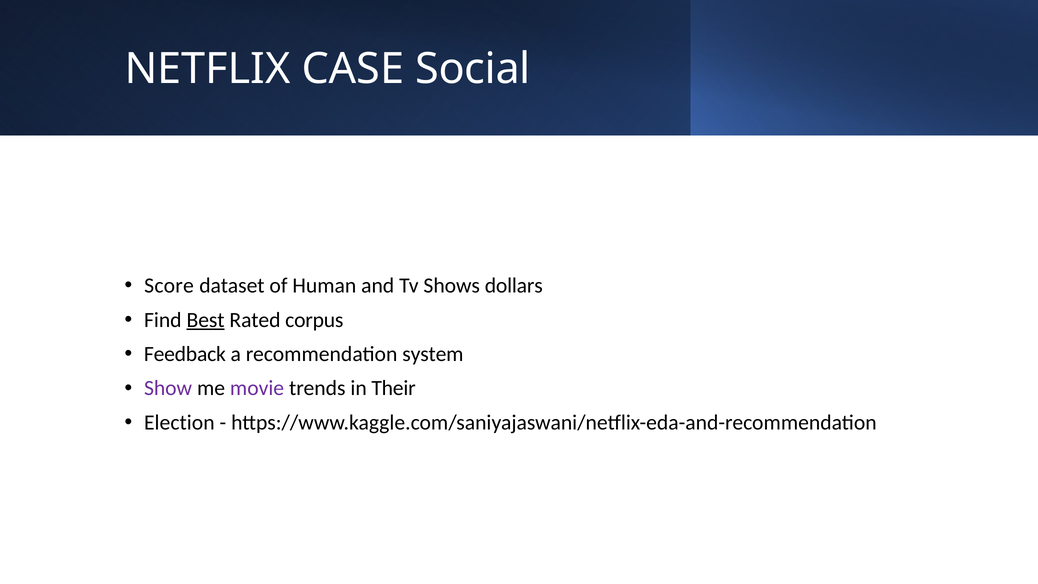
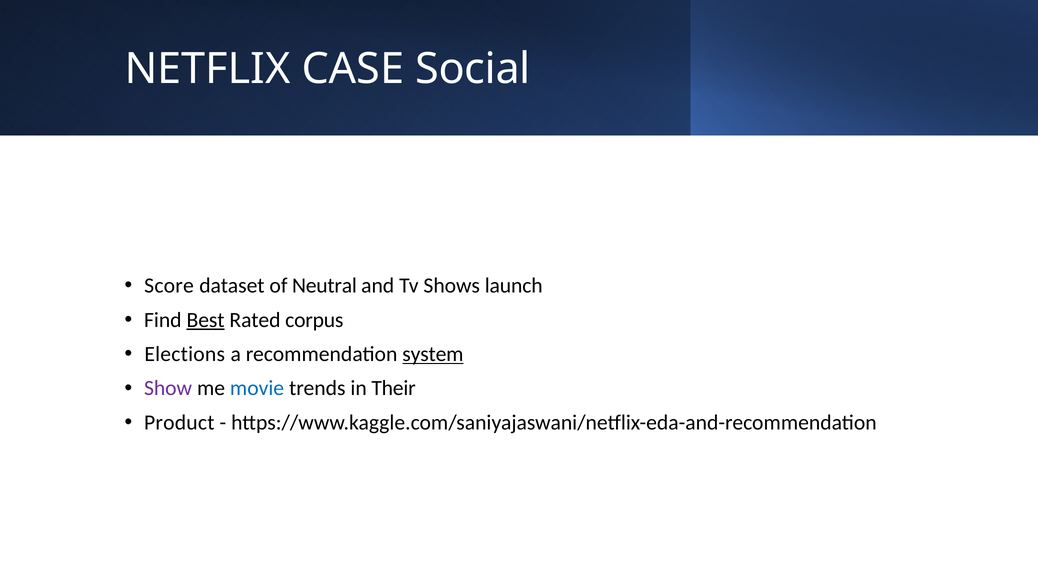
Human: Human -> Neutral (324, 286)
dollars: dollars -> launch (514, 286)
Feedback: Feedback -> Elections (185, 354)
system underline: none -> present (433, 354)
movie colour: purple -> blue (257, 388)
Election: Election -> Product (179, 422)
